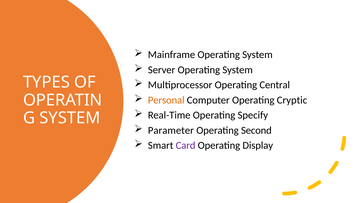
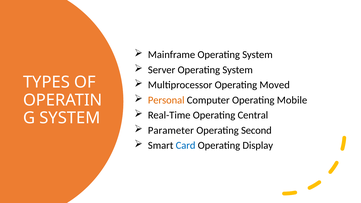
Central: Central -> Moved (275, 85)
Cryptic: Cryptic -> Mobile (292, 100)
Specify: Specify -> Central (253, 115)
Card colour: purple -> blue (186, 145)
